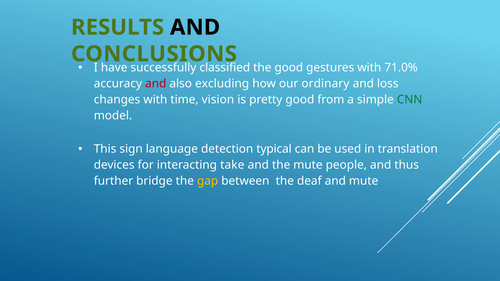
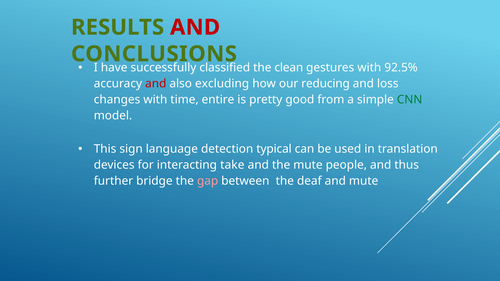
AND colour: black -> red (195, 27)
the good: good -> clean (289, 68)
71.0%: 71.0% -> 92.5% (401, 68)
ordinary: ordinary -> reducing (326, 84)
vision: vision -> entire (218, 100)
gap colour: yellow -> pink (208, 181)
